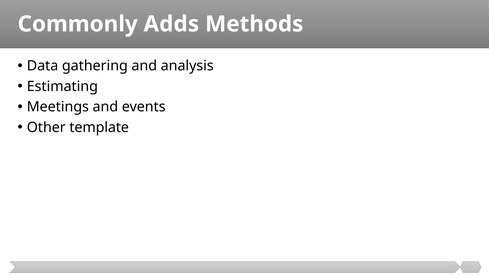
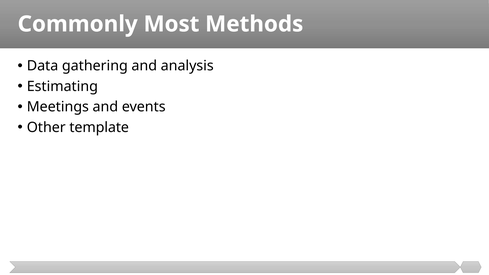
Adds: Adds -> Most (171, 24)
